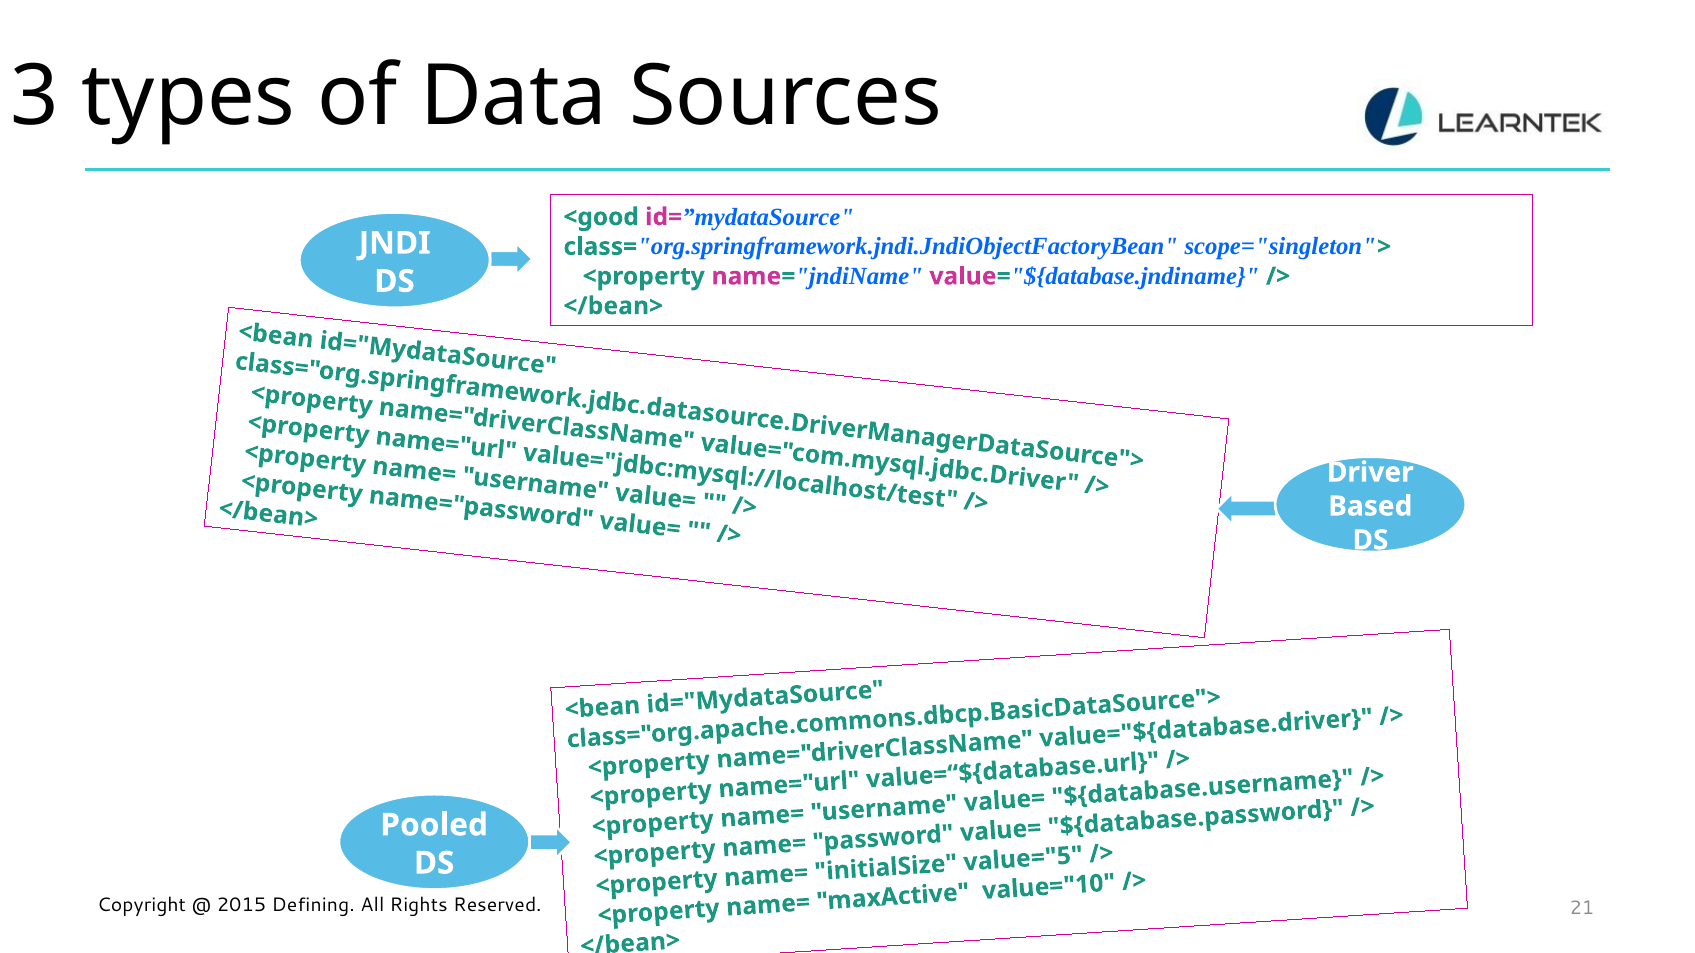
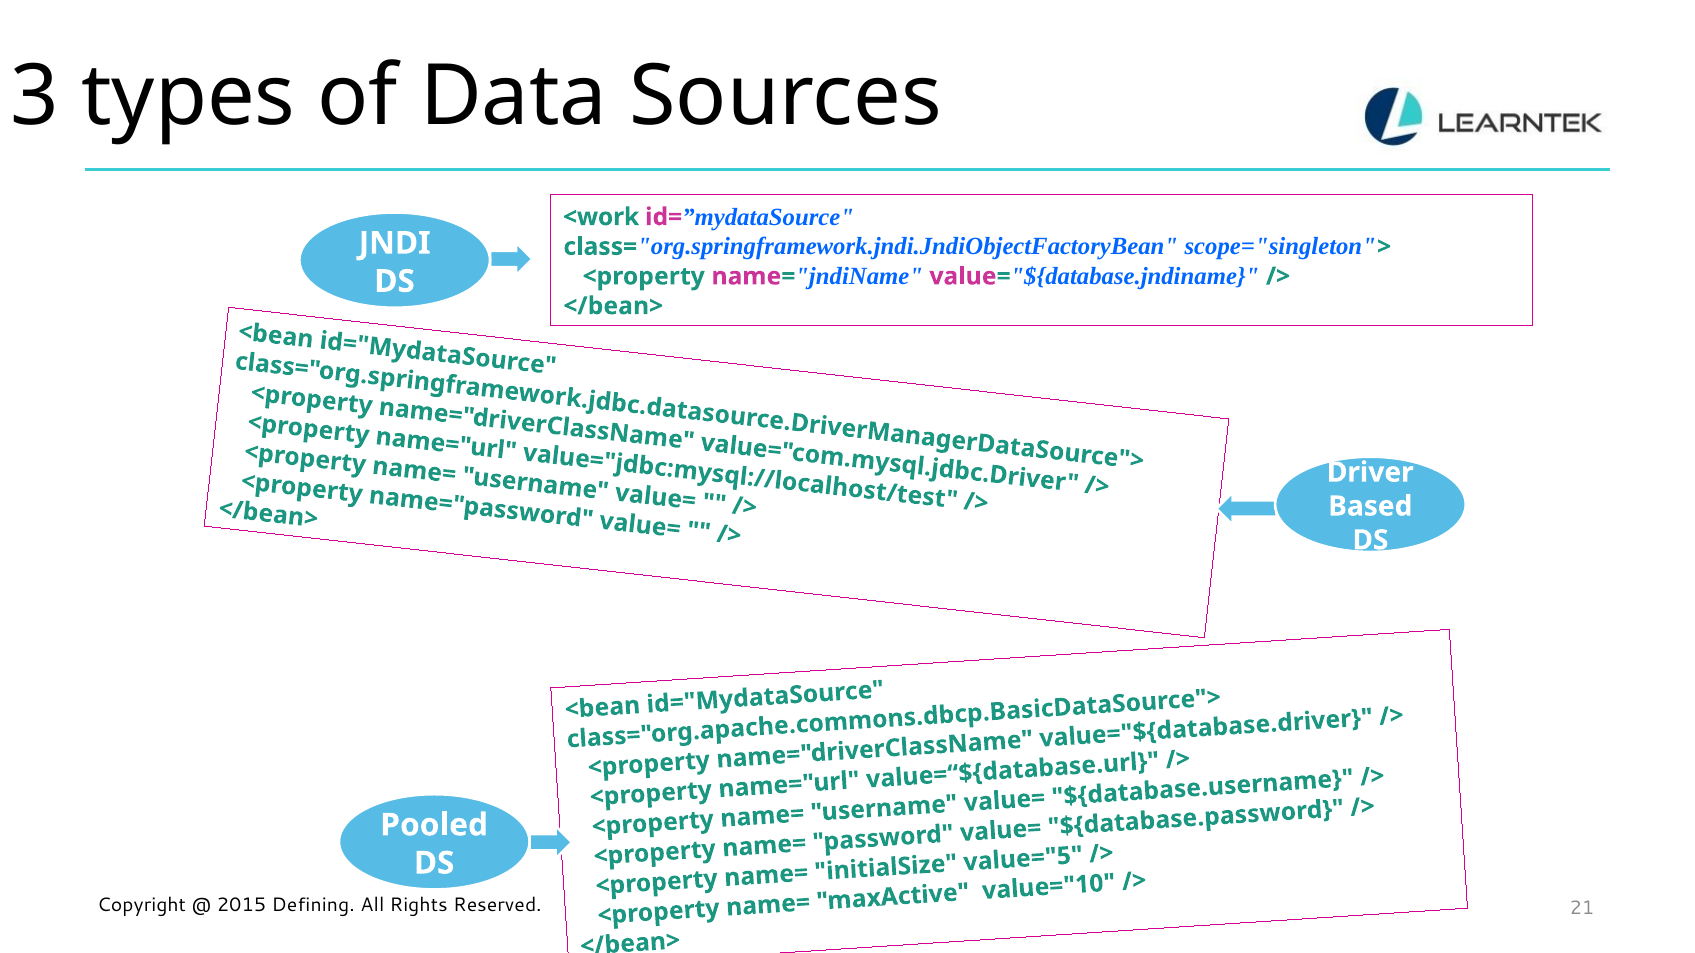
<good: <good -> <work (601, 217)
